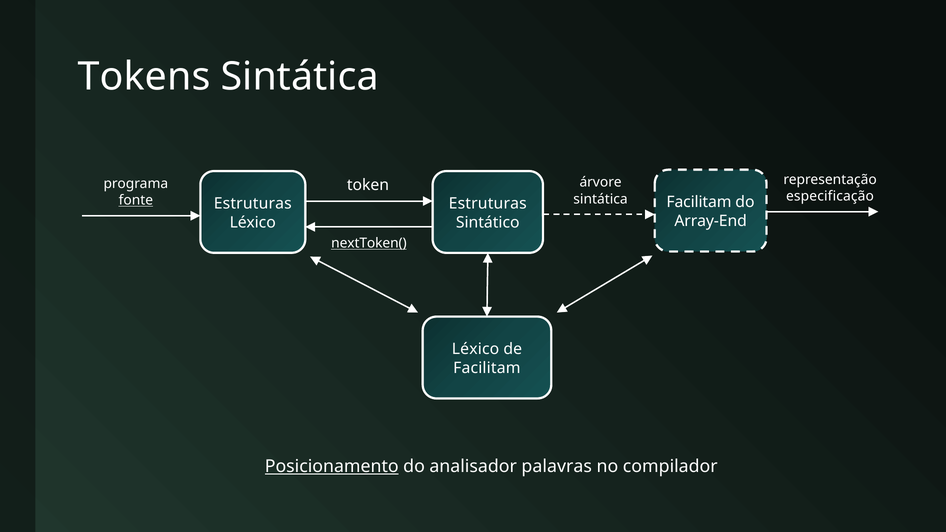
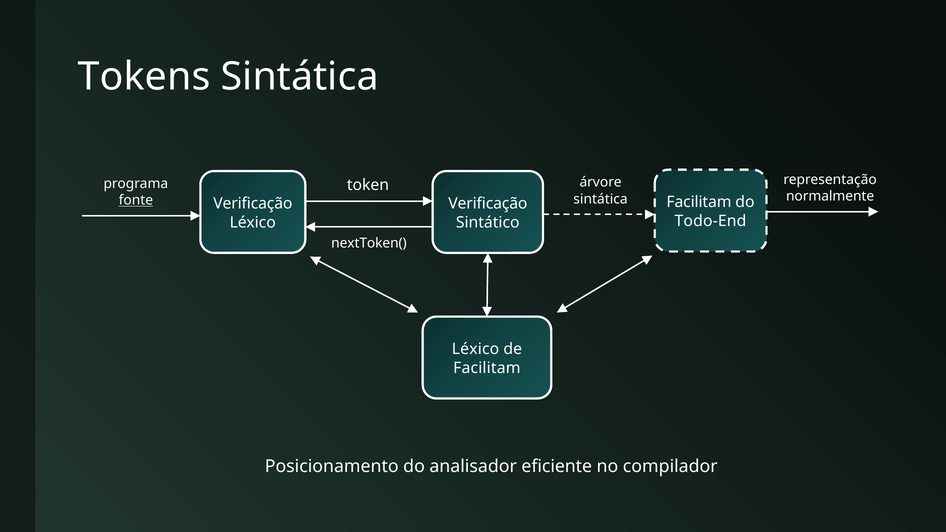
especificação: especificação -> normalmente (830, 196)
Estruturas: Estruturas -> Verificação (253, 204)
Estruturas: Estruturas -> Verificação (488, 204)
Array-End: Array-End -> Todo-End (710, 221)
nextToken( underline: present -> none (369, 243)
Posicionamento underline: present -> none (332, 466)
palavras: palavras -> eficiente (557, 466)
